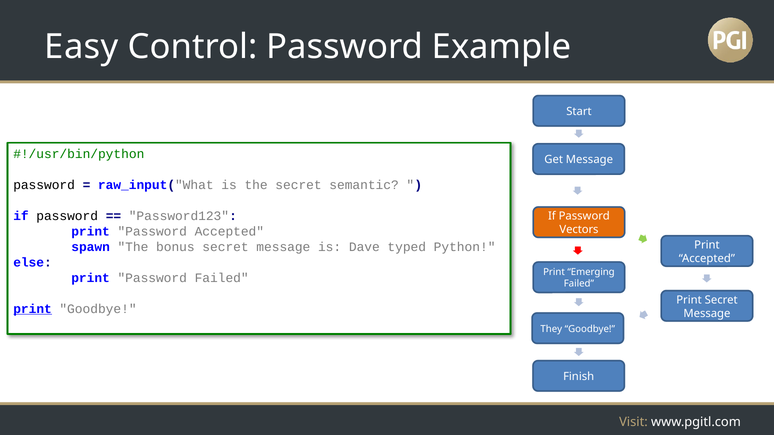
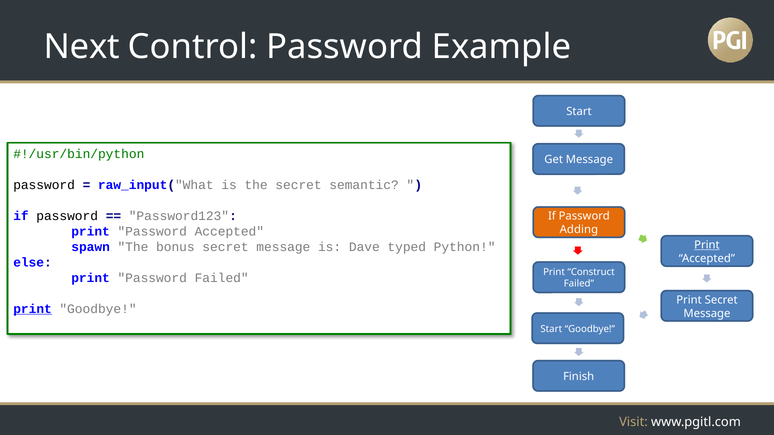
Easy: Easy -> Next (82, 47)
Vectors: Vectors -> Adding (579, 230)
Print underline: none -> present (707, 245)
Emerging: Emerging -> Construct (591, 272)
They: They -> Start (551, 329)
